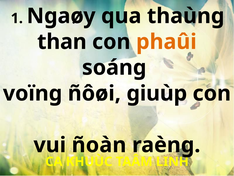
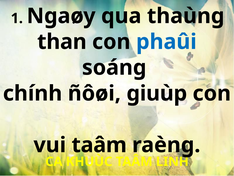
phaûi colour: orange -> blue (166, 42)
voïng: voïng -> chính (33, 93)
vui ñoàn: ñoàn -> taâm (99, 145)
